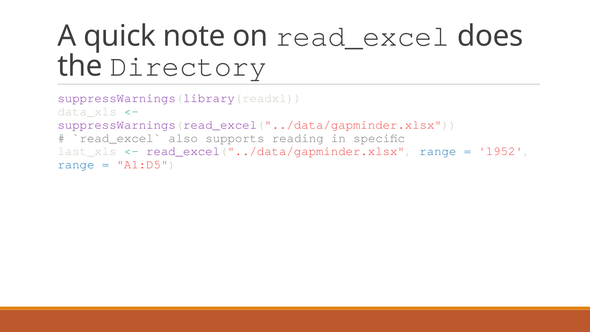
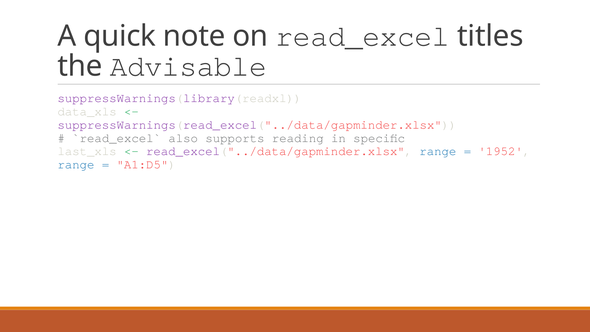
does: does -> titles (490, 36)
Directory: Directory -> Advisable (188, 66)
